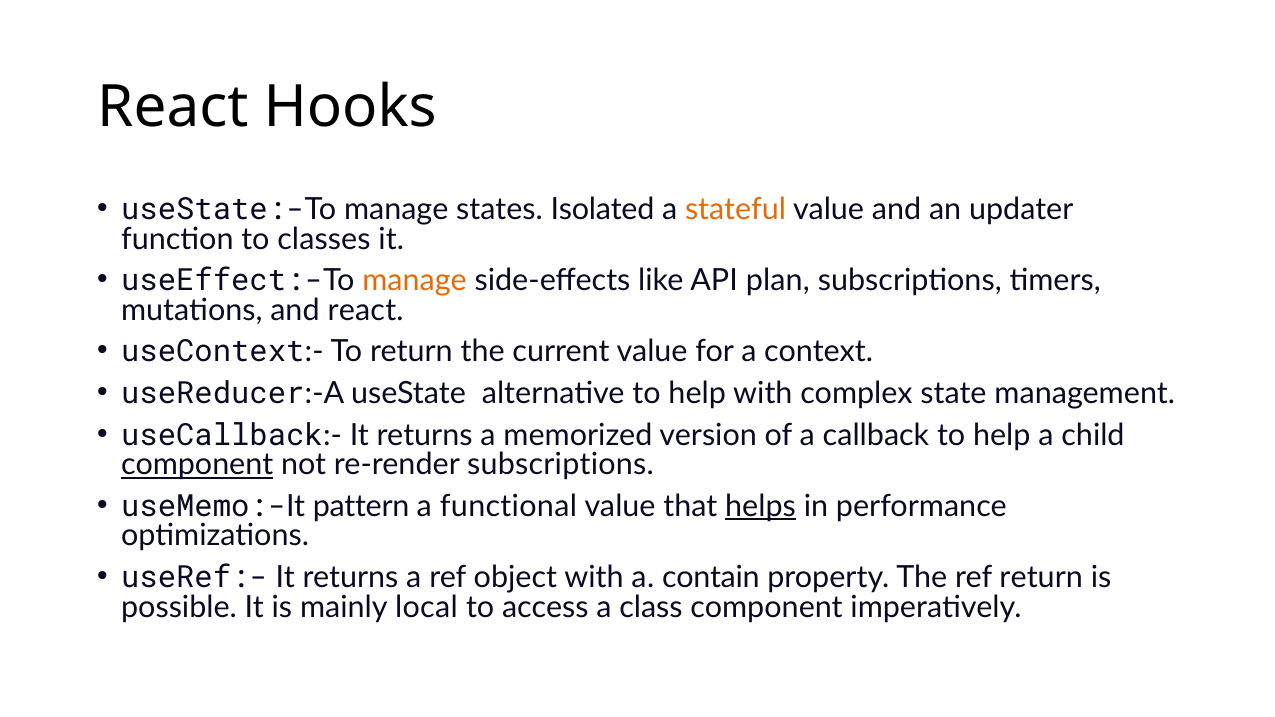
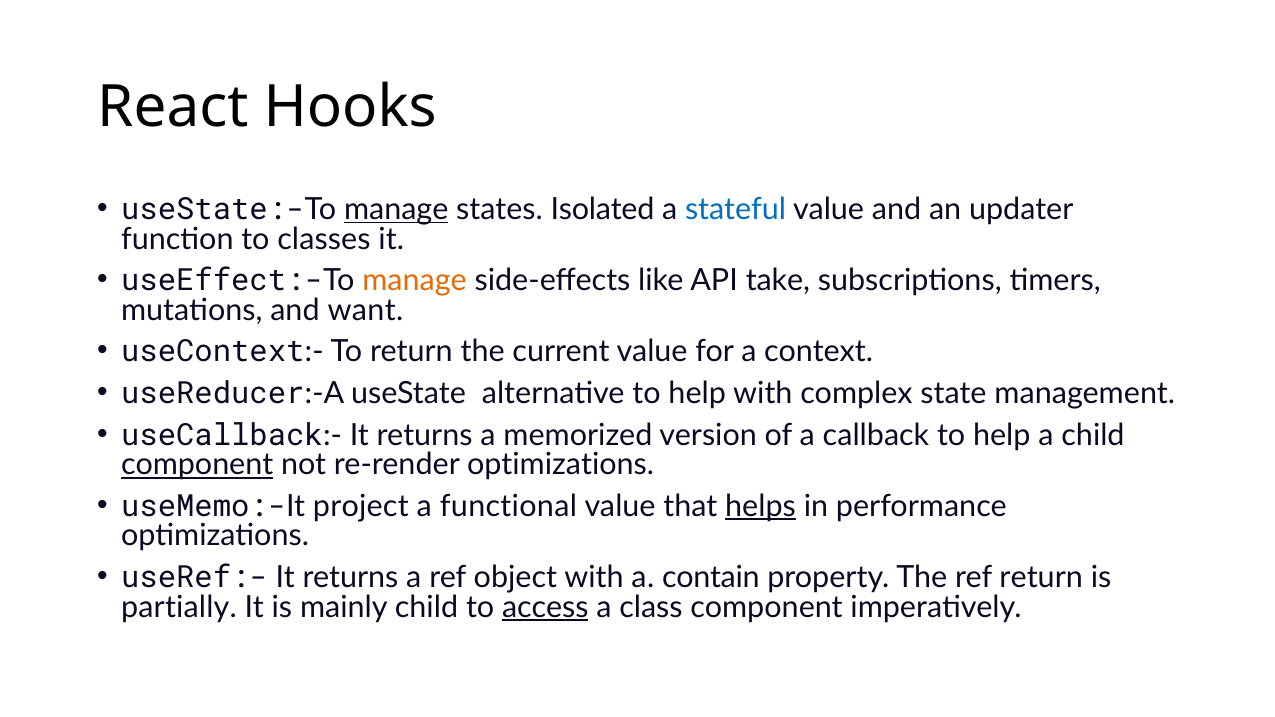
manage underline: none -> present (396, 209)
stateful colour: orange -> blue (736, 209)
plan: plan -> take (778, 281)
and react: react -> want (365, 310)
re-render subscriptions: subscriptions -> optimizations (561, 465)
pattern: pattern -> project (361, 506)
possible: possible -> partially (179, 607)
mainly local: local -> child (426, 607)
access underline: none -> present (545, 607)
